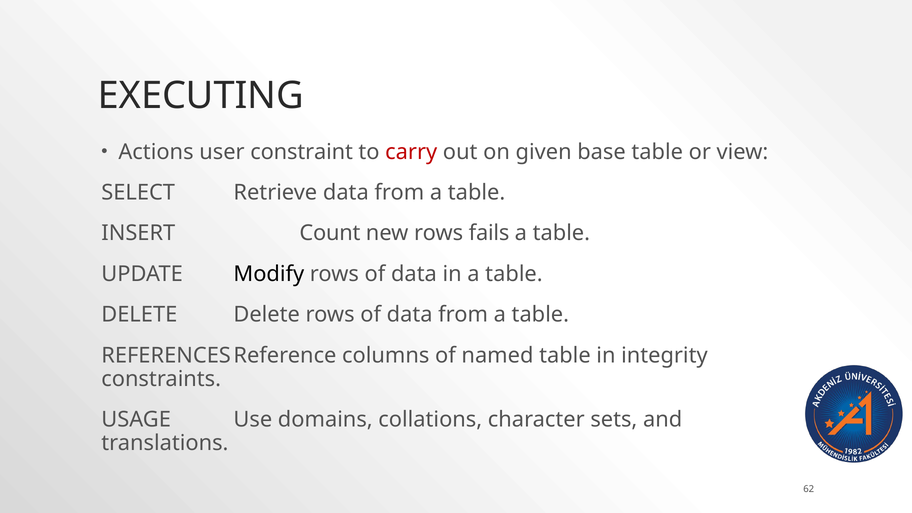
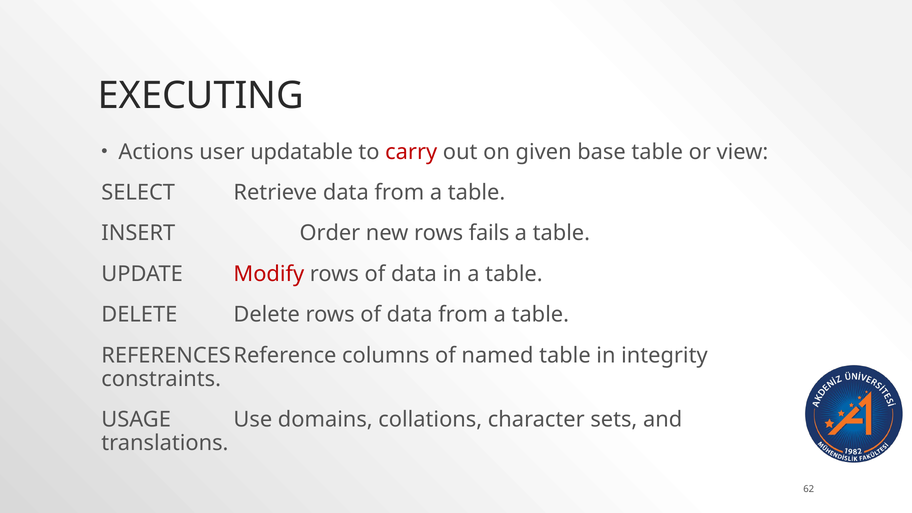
constraint: constraint -> updatable (302, 152)
Count: Count -> Order (330, 233)
Modify colour: black -> red (269, 274)
